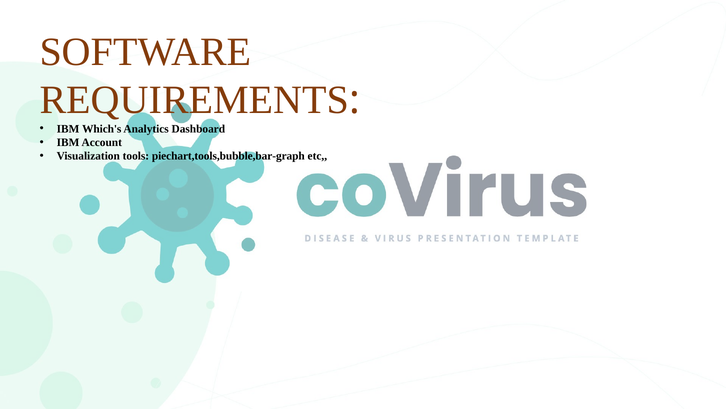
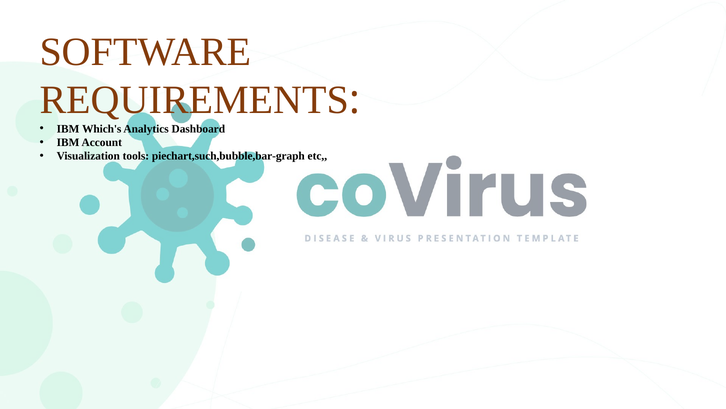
piechart,tools,bubble,bar-graph: piechart,tools,bubble,bar-graph -> piechart,such,bubble,bar-graph (228, 156)
